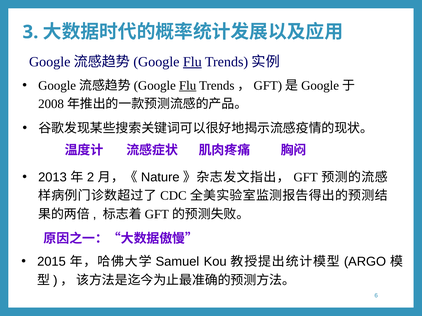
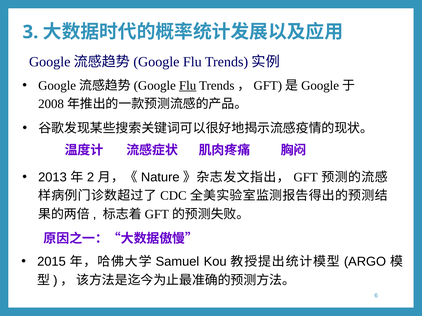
Flu underline: present -> none (192, 62)
